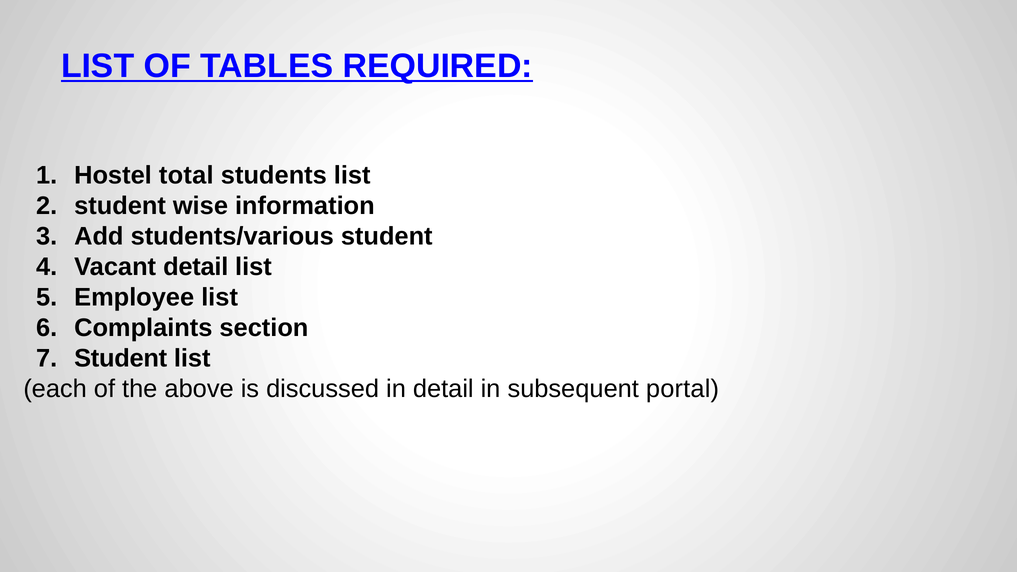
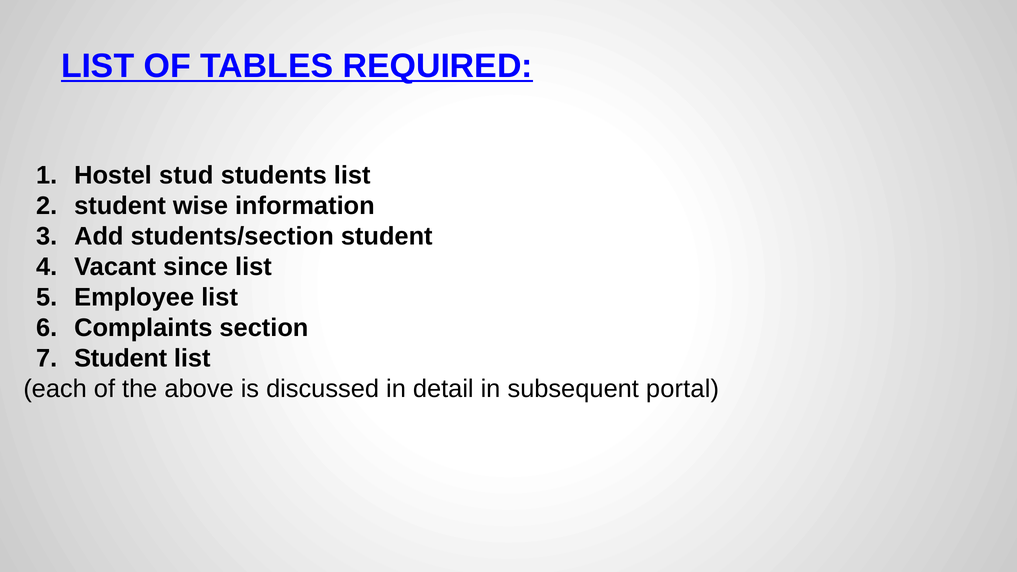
total: total -> stud (186, 175)
students/various: students/various -> students/section (232, 236)
Vacant detail: detail -> since (196, 267)
